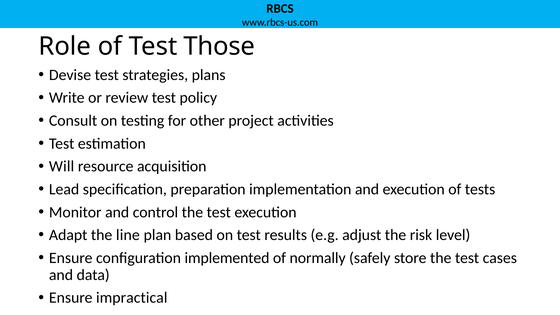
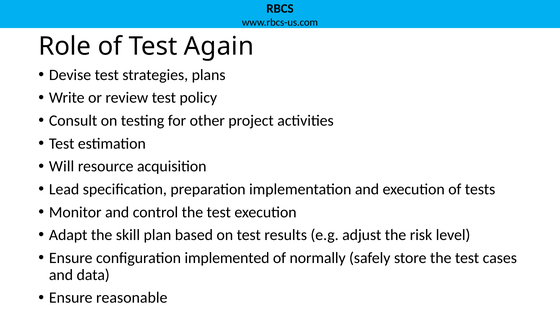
Those: Those -> Again (219, 46)
line: line -> skill (128, 235)
impractical: impractical -> reasonable (132, 298)
